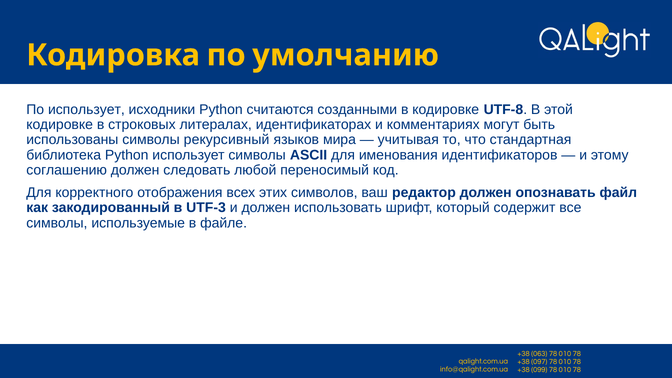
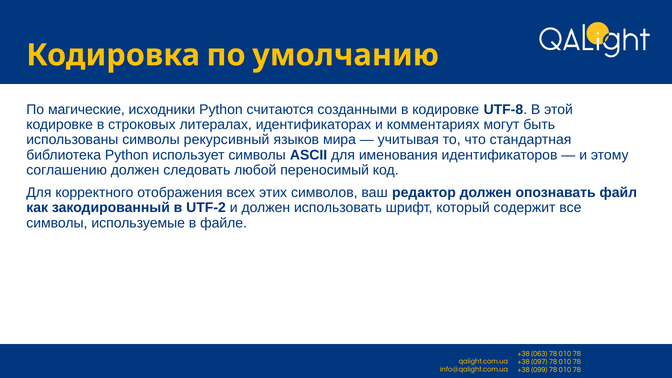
По использует: использует -> магические (86, 110)
UTF-3: UTF-3 -> UTF-2 (206, 208)
